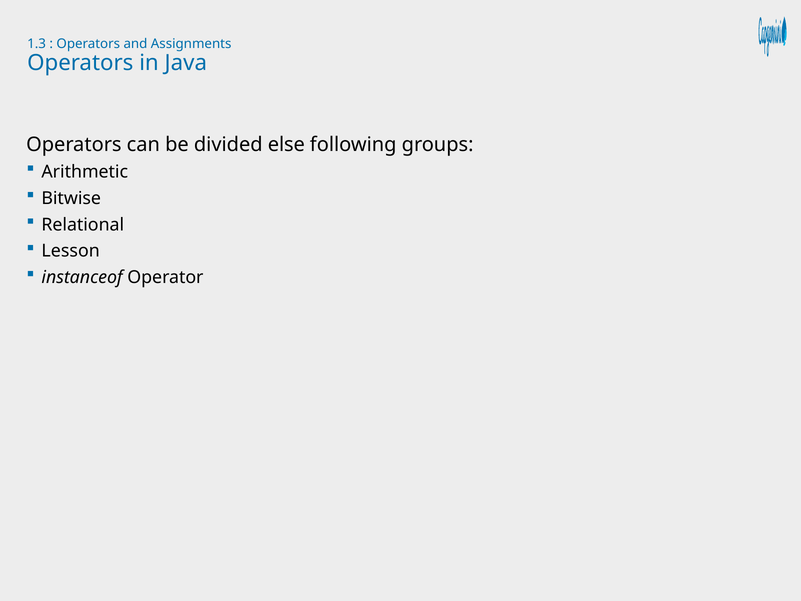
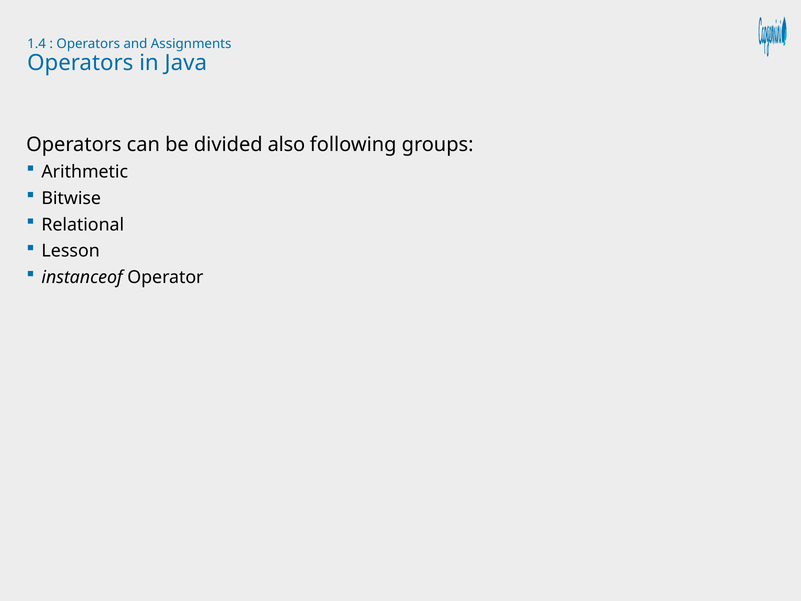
1.3: 1.3 -> 1.4 (37, 44)
else: else -> also (286, 144)
